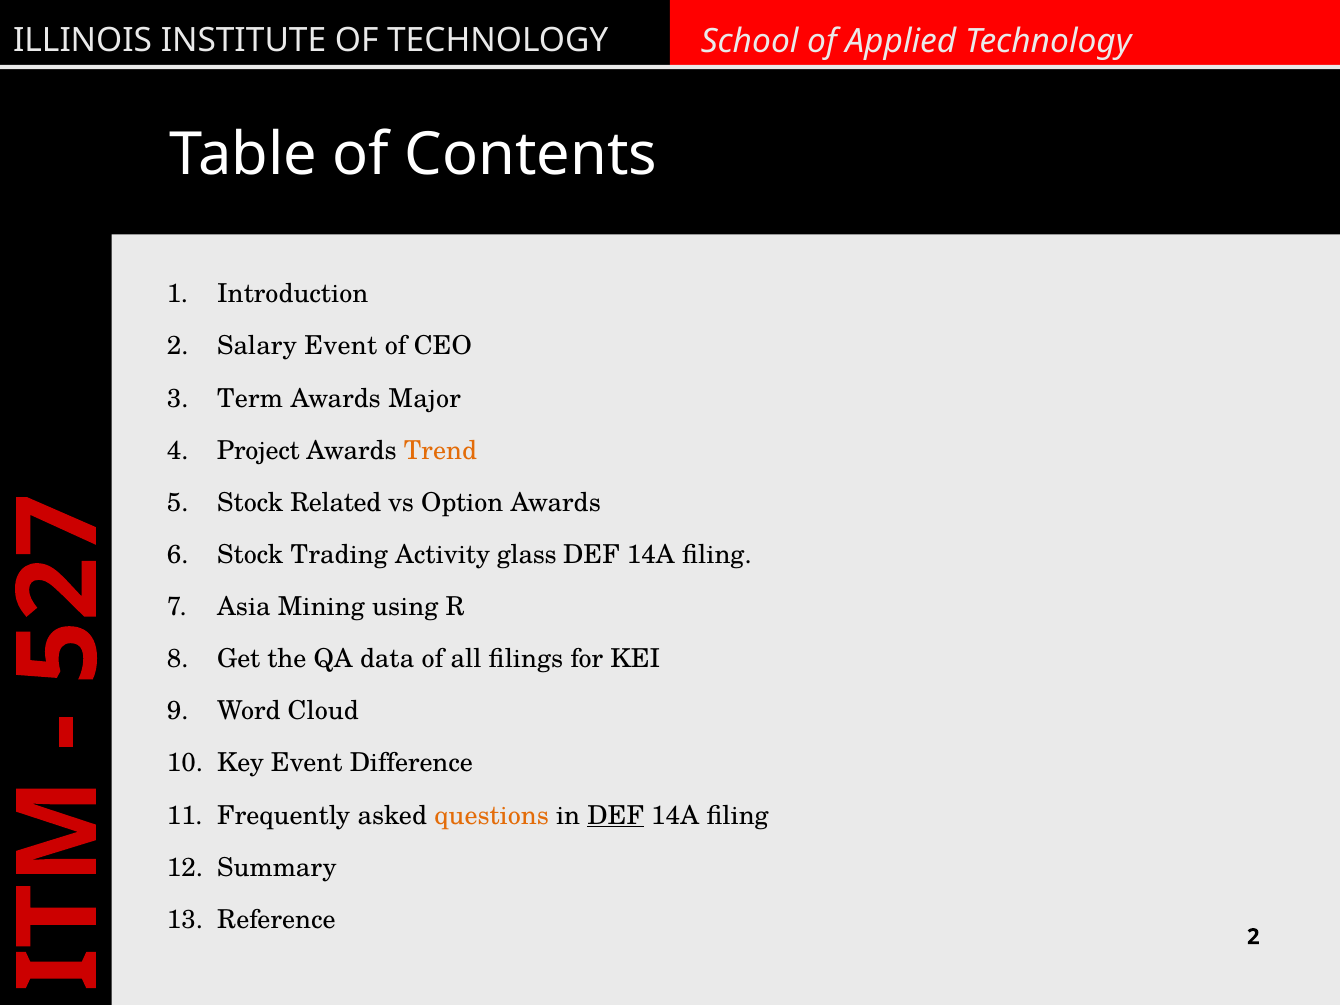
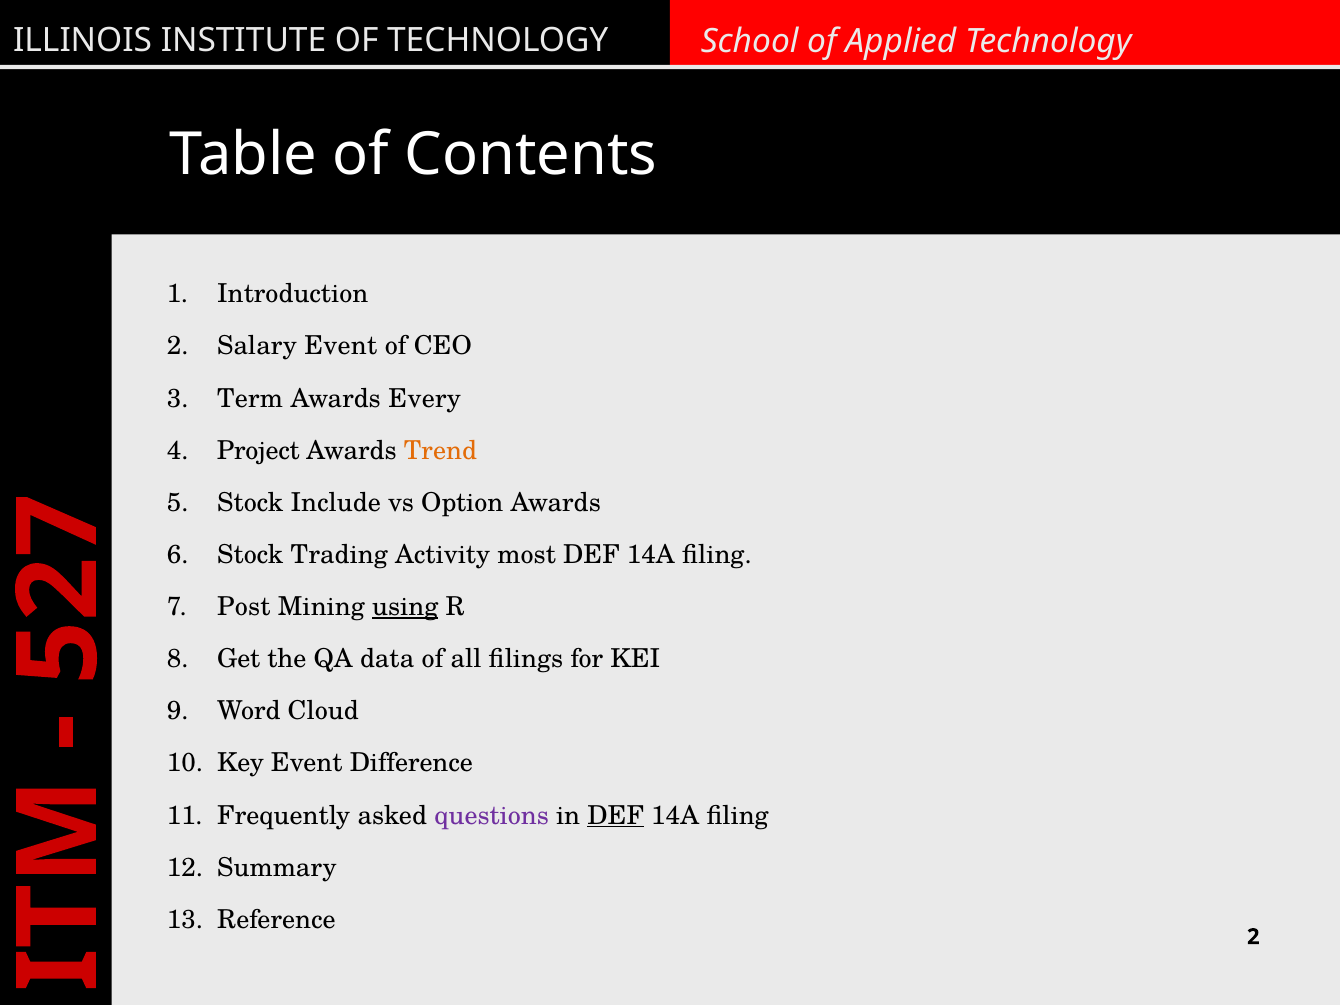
Major: Major -> Every (425, 399)
Related: Related -> Include (336, 503)
glass: glass -> most (527, 555)
Asia: Asia -> Post (244, 607)
using underline: none -> present (405, 607)
questions colour: orange -> purple (492, 815)
